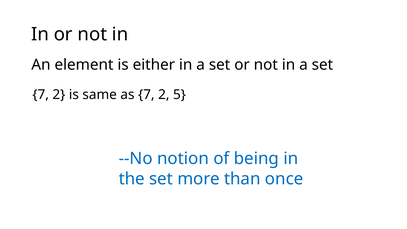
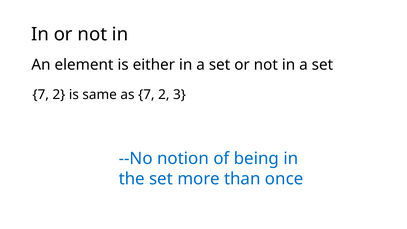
5: 5 -> 3 (179, 95)
